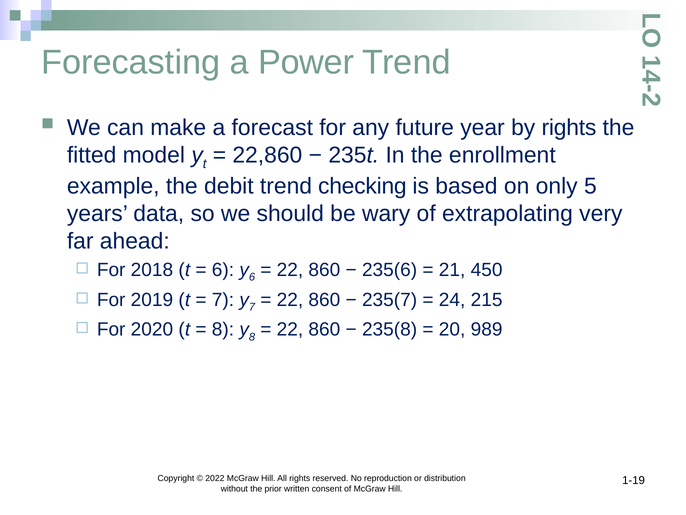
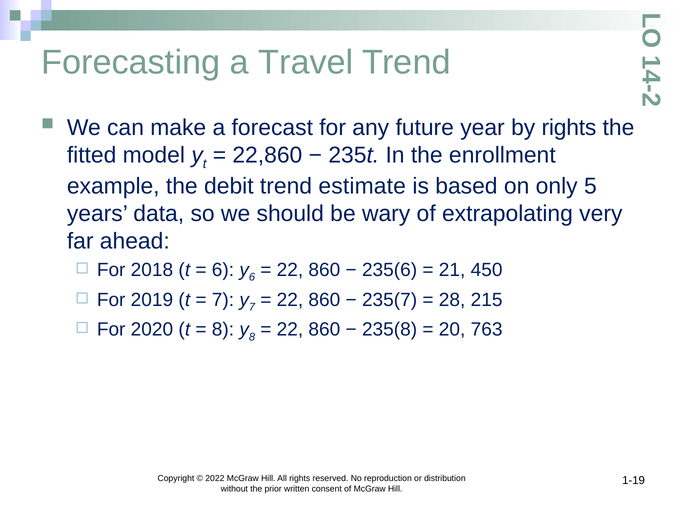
Power: Power -> Travel (306, 62)
checking: checking -> estimate (362, 186)
24: 24 -> 28 (452, 299)
989: 989 -> 763 (487, 329)
